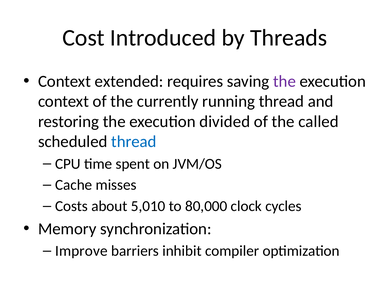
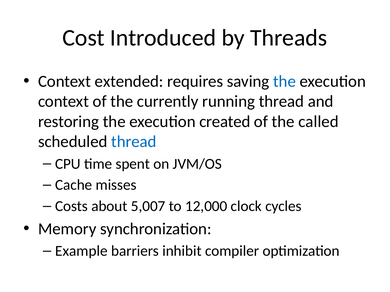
the colour: purple -> blue (284, 81)
divided: divided -> created (225, 122)
5,010: 5,010 -> 5,007 (148, 207)
80,000: 80,000 -> 12,000 (206, 207)
Improve: Improve -> Example (81, 251)
